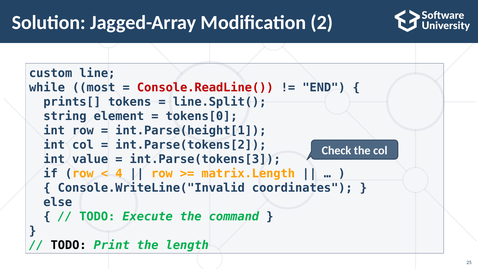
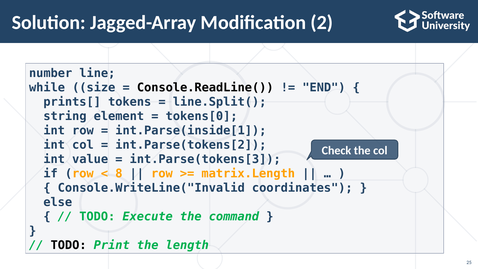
custom: custom -> number (51, 73)
most: most -> size (94, 87)
Console.ReadLine( colour: red -> black (205, 87)
int.Parse(height[1: int.Parse(height[1 -> int.Parse(inside[1 (191, 130)
4: 4 -> 8 (119, 173)
